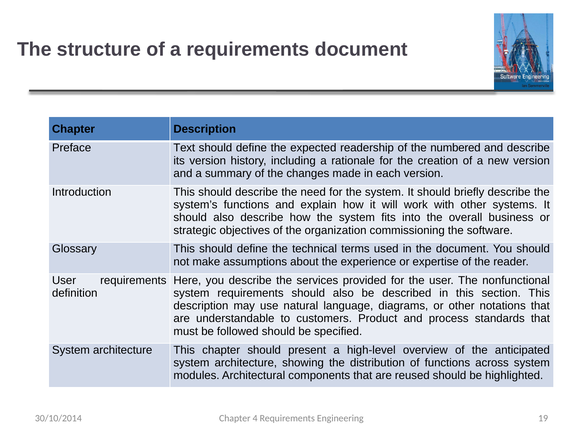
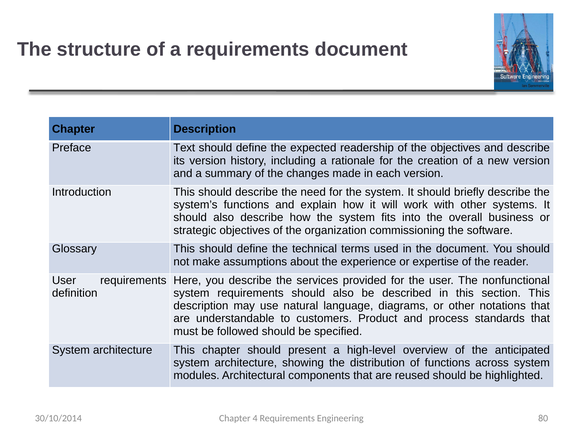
the numbered: numbered -> objectives (455, 148)
19: 19 -> 80 (543, 417)
